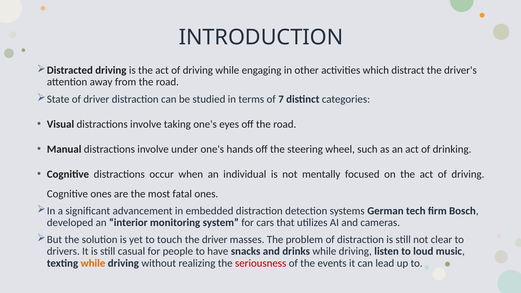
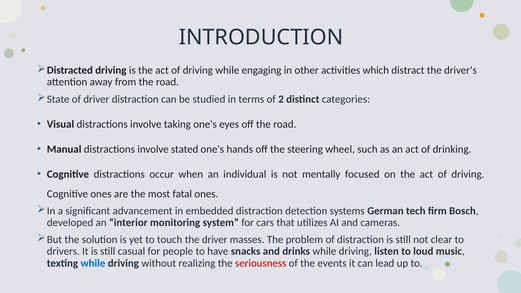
7: 7 -> 2 (281, 99)
under: under -> stated (185, 149)
while colour: orange -> blue (93, 263)
